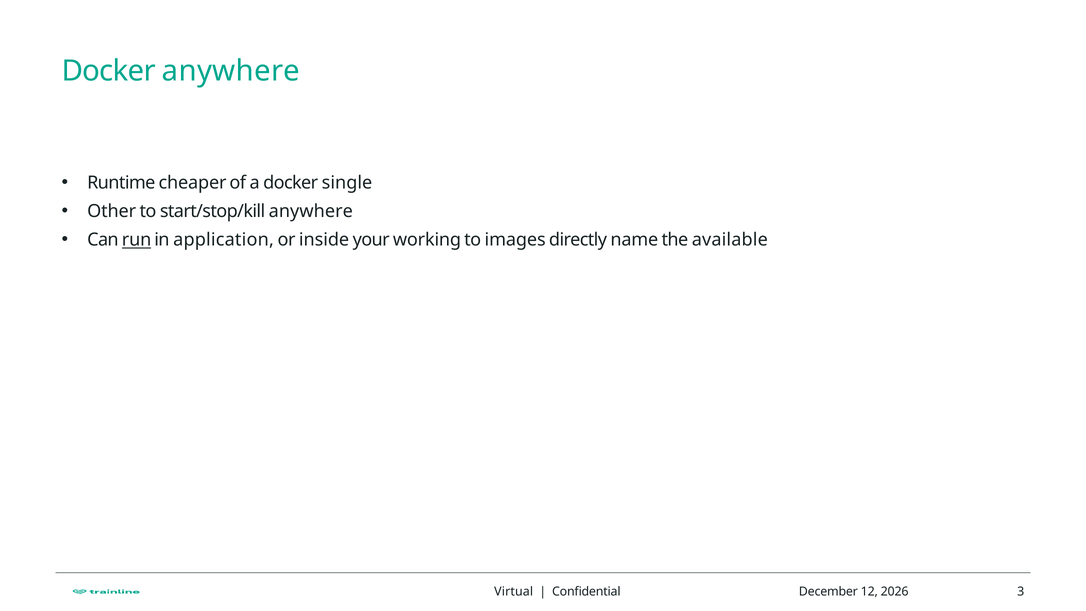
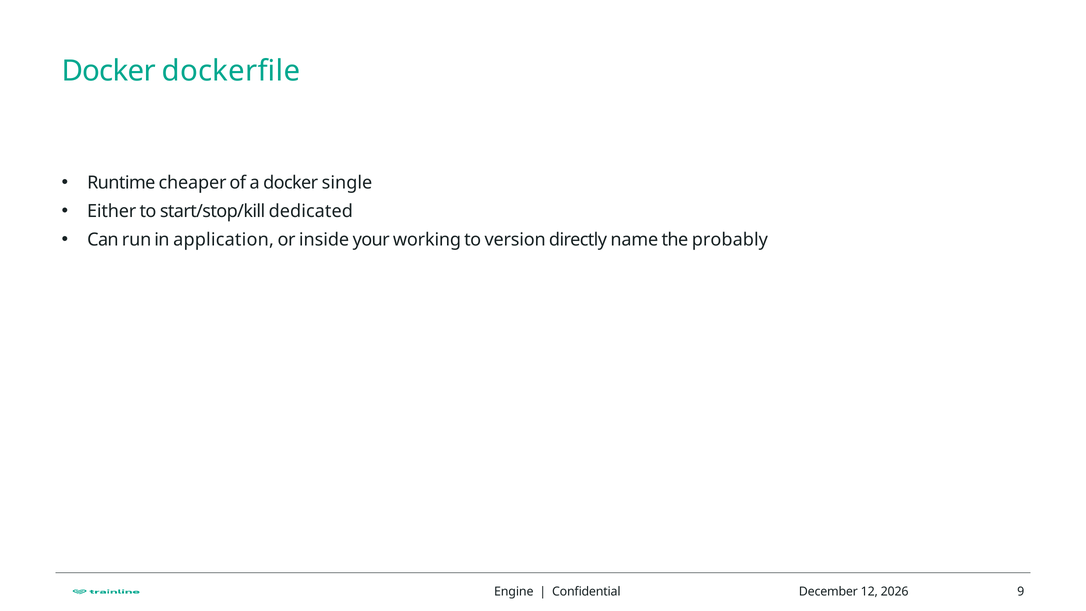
Docker anywhere: anywhere -> dockerfile (231, 71)
Other: Other -> Either (112, 211)
start/stop/kill anywhere: anywhere -> dedicated (311, 211)
run underline: present -> none (137, 240)
images: images -> version (515, 240)
available: available -> probably (730, 240)
Virtual: Virtual -> Engine (514, 591)
3: 3 -> 9 (1021, 591)
